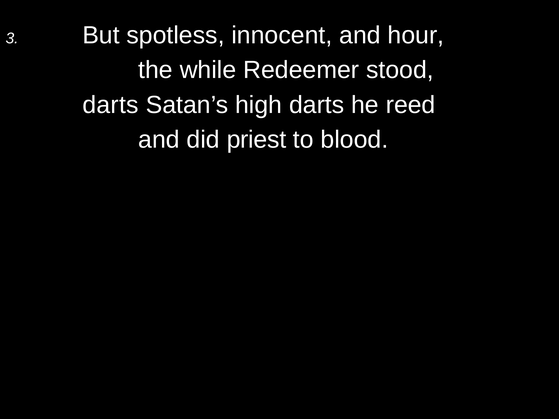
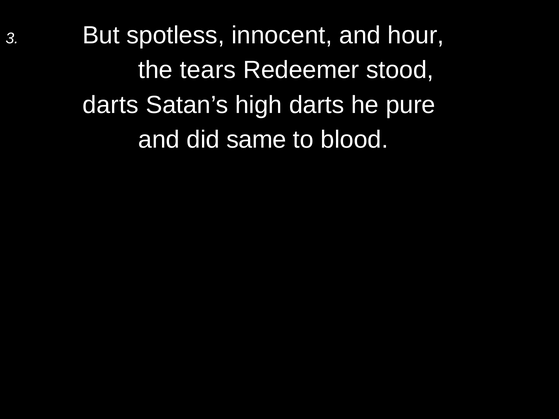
while: while -> tears (208, 70)
reed: reed -> pure (411, 105)
priest: priest -> same (256, 140)
